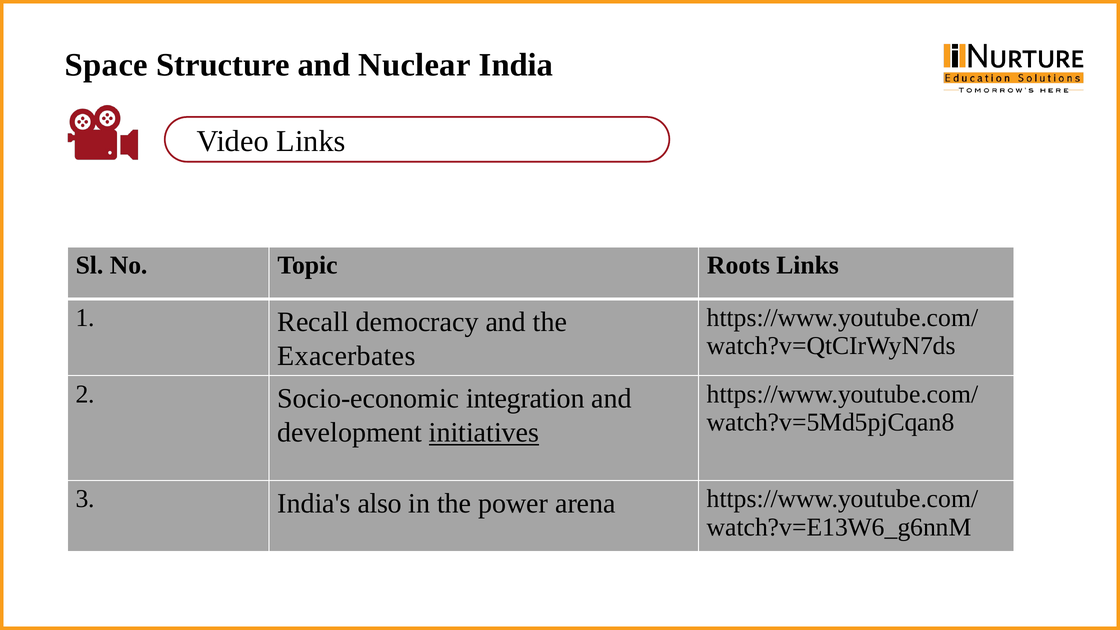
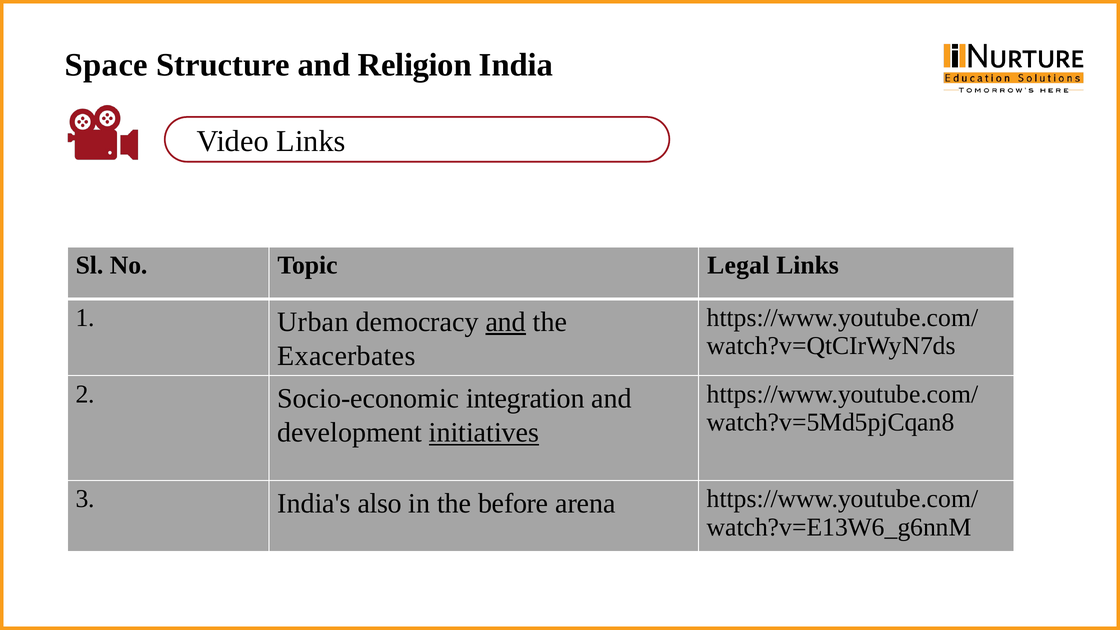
Nuclear: Nuclear -> Religion (415, 65)
Roots: Roots -> Legal (738, 265)
Recall: Recall -> Urban (313, 322)
and underline: none -> present (506, 322)
power: power -> before (513, 503)
